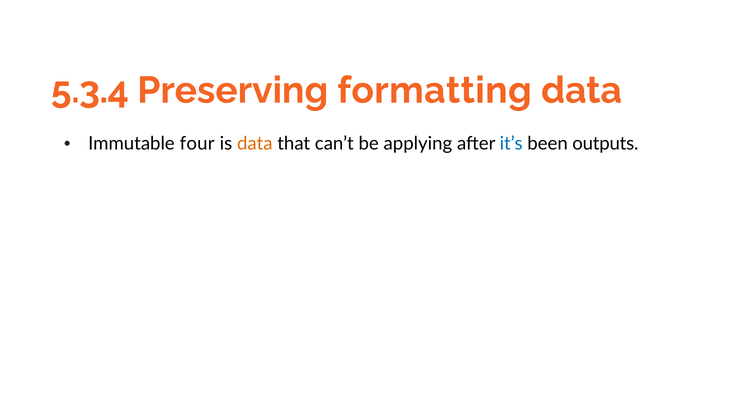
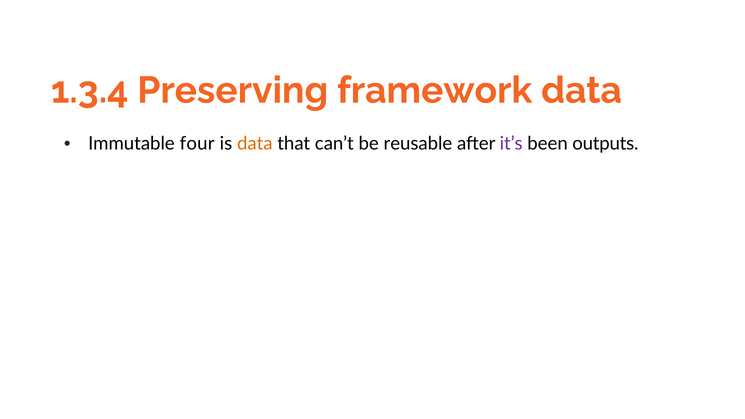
5.3.4: 5.3.4 -> 1.3.4 (90, 90)
formatting: formatting -> framework (435, 90)
applying: applying -> reusable (418, 144)
it’s colour: blue -> purple (511, 144)
